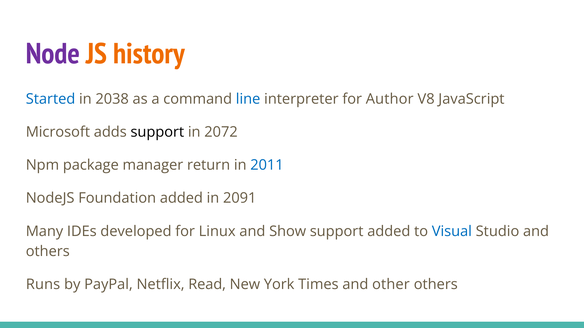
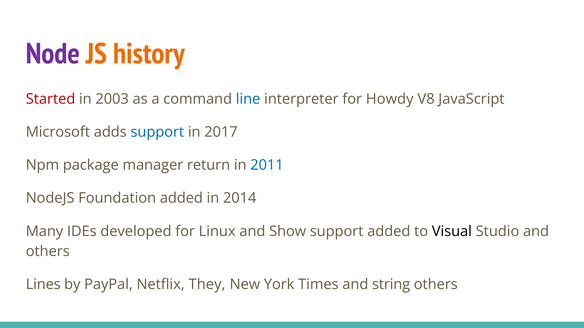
Started colour: blue -> red (51, 99)
2038: 2038 -> 2003 (112, 99)
Author: Author -> Howdy (390, 99)
support colour: black -> blue (157, 132)
2072: 2072 -> 2017 (221, 132)
2091: 2091 -> 2014 (240, 198)
Visual colour: blue -> black (452, 232)
Runs: Runs -> Lines (43, 285)
Read: Read -> They (207, 285)
other: other -> string (391, 285)
